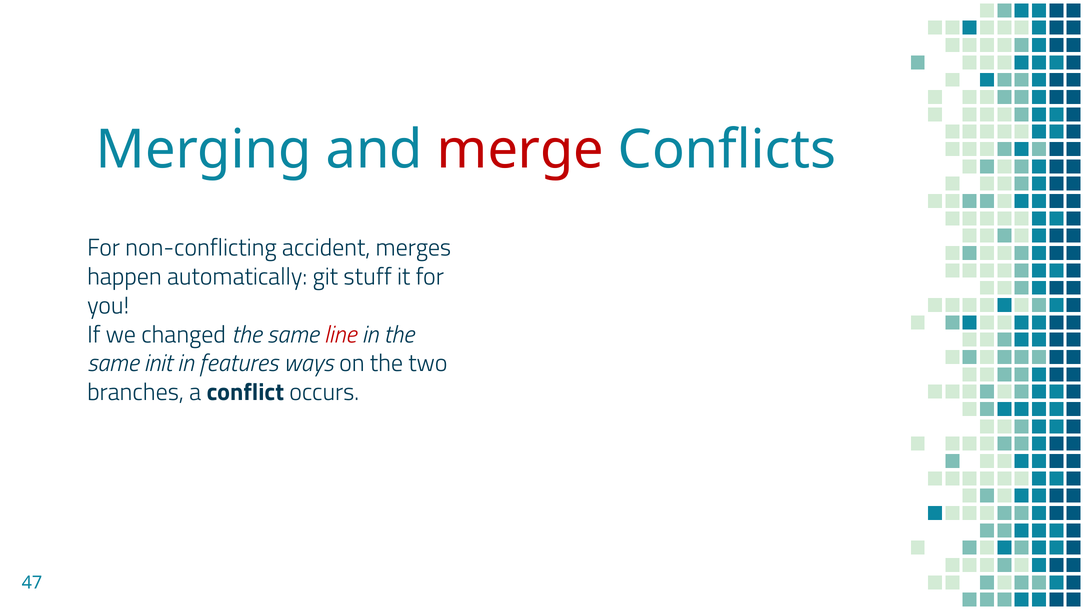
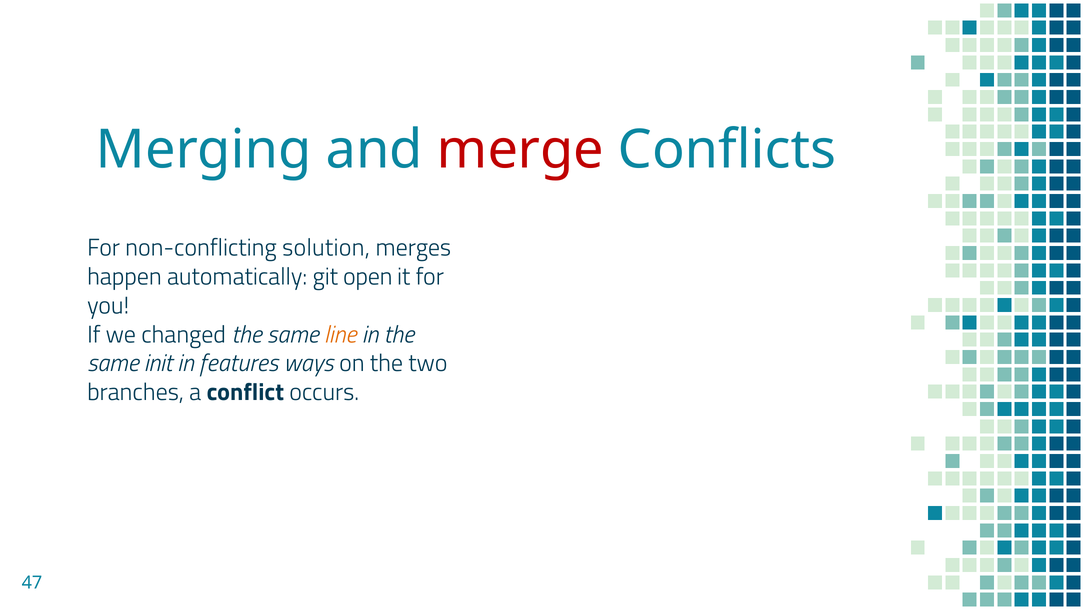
accident: accident -> solution (326, 248)
stuff: stuff -> open (368, 277)
line colour: red -> orange (340, 334)
